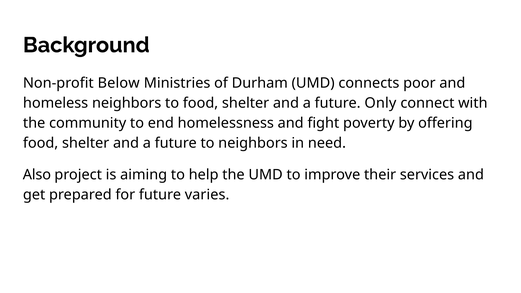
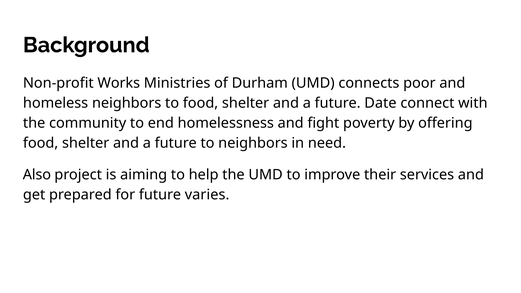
Below: Below -> Works (119, 83)
Only: Only -> Date (380, 103)
